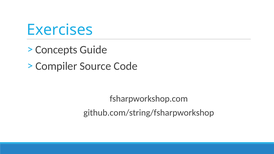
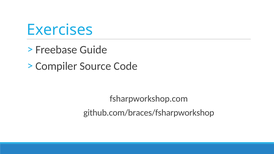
Concepts: Concepts -> Freebase (56, 50)
github.com/string/fsharpworkshop: github.com/string/fsharpworkshop -> github.com/braces/fsharpworkshop (149, 113)
